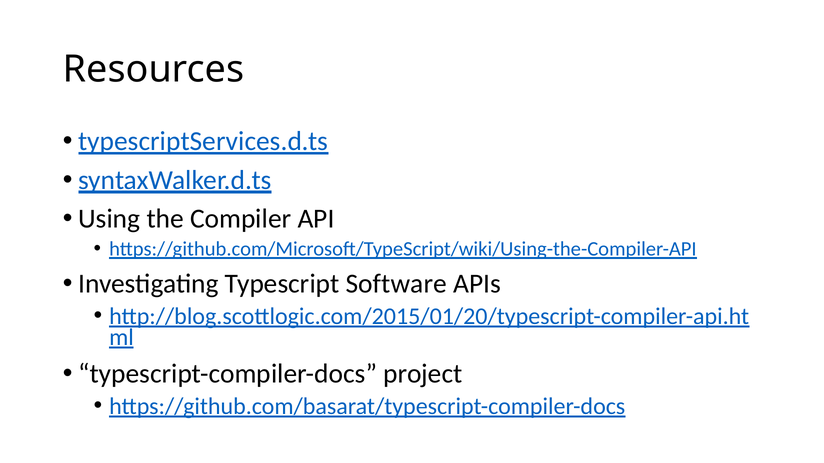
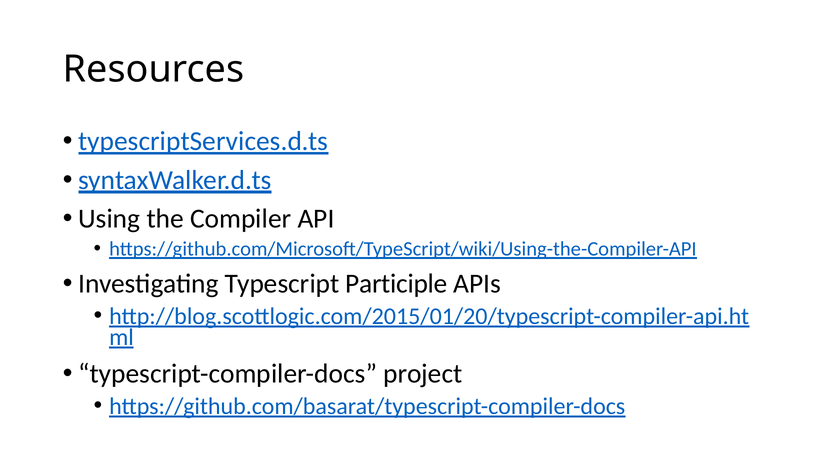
Software: Software -> Participle (396, 284)
